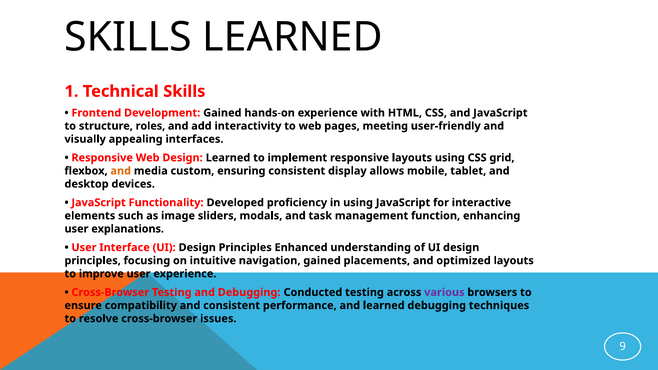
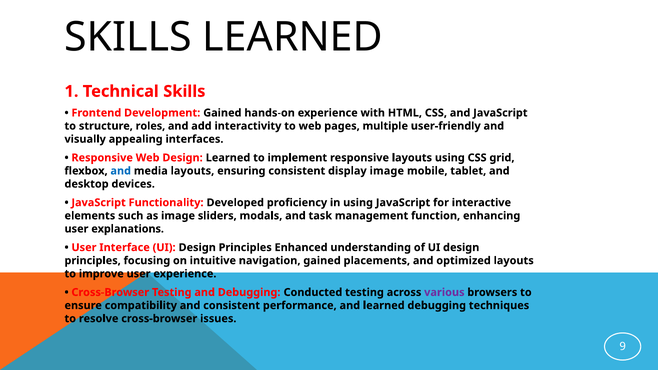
meeting: meeting -> multiple (385, 126)
and colour: orange -> blue (121, 171)
media custom: custom -> layouts (192, 171)
display allows: allows -> image (387, 171)
